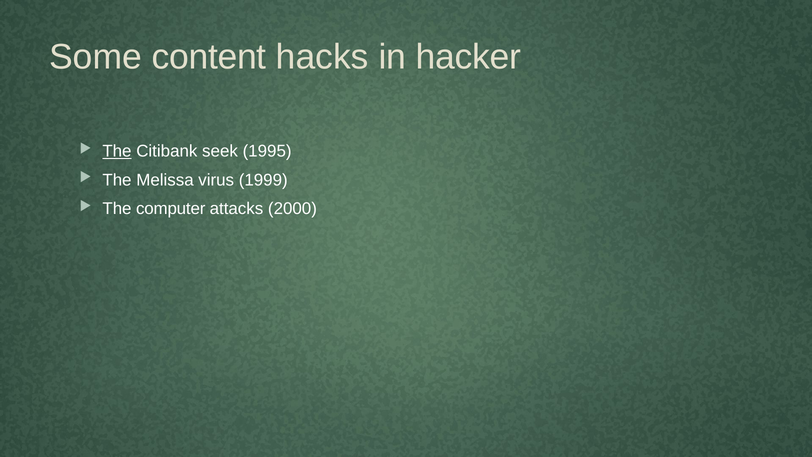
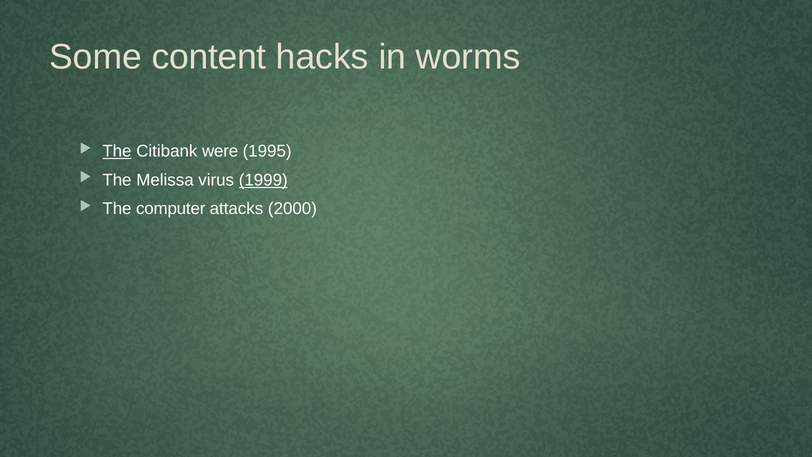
hacker: hacker -> worms (468, 57)
seek: seek -> were (220, 151)
1999 underline: none -> present (263, 180)
